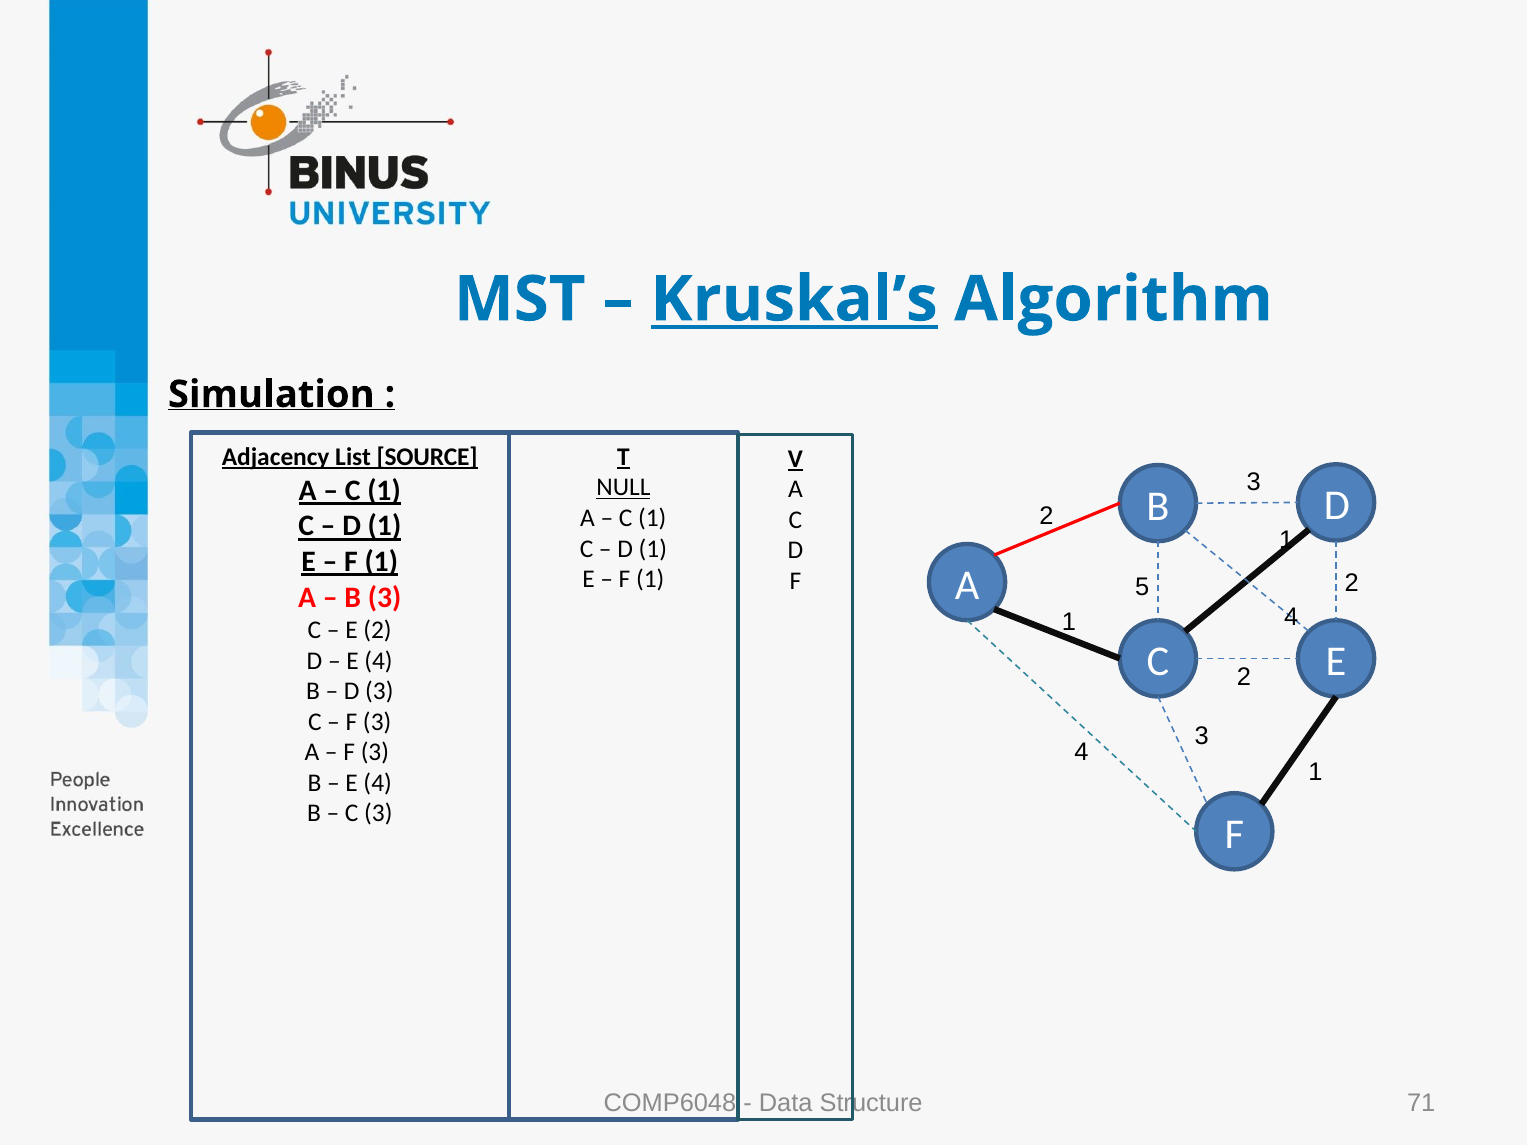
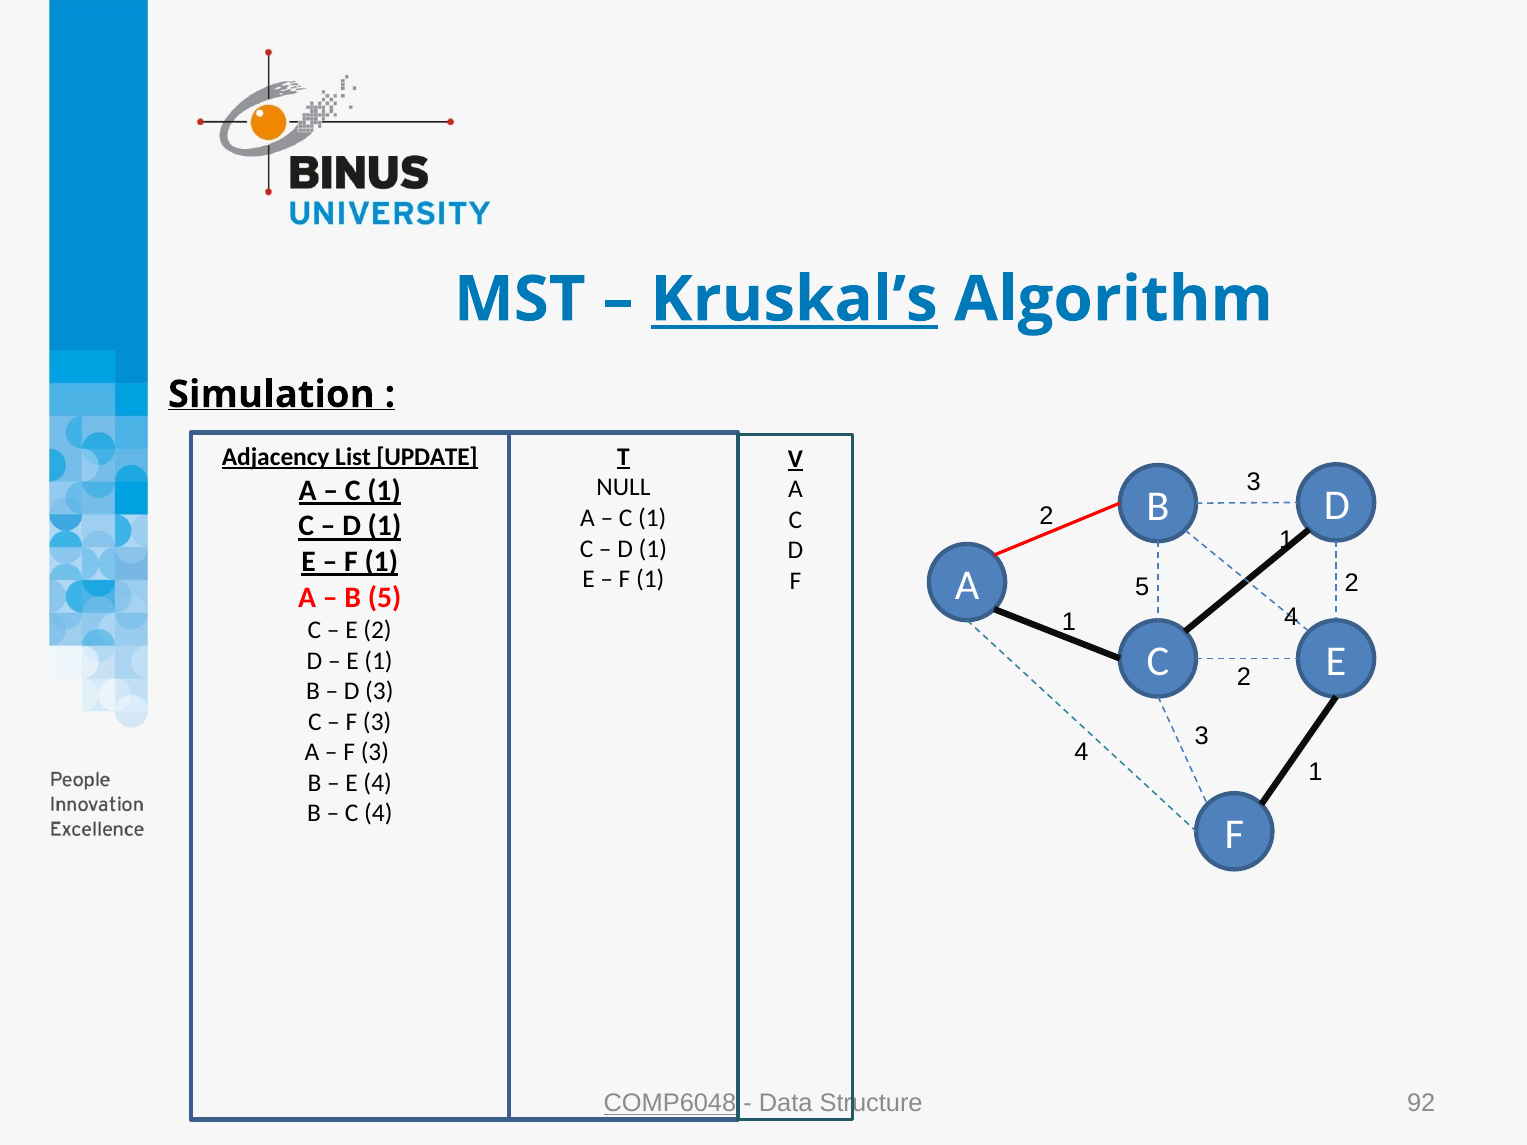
SOURCE: SOURCE -> UPDATE (427, 457)
NULL underline: present -> none (623, 488)
B 3: 3 -> 5 (385, 598)
4: 4 -> 1 (378, 661)
C 3: 3 -> 4 (378, 814)
COMP6048 underline: none -> present (670, 1104)
71: 71 -> 92 (1421, 1104)
